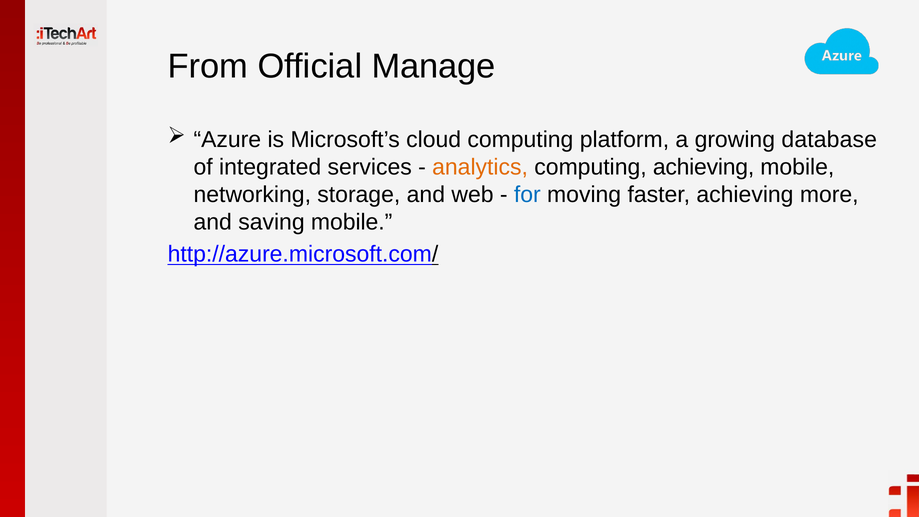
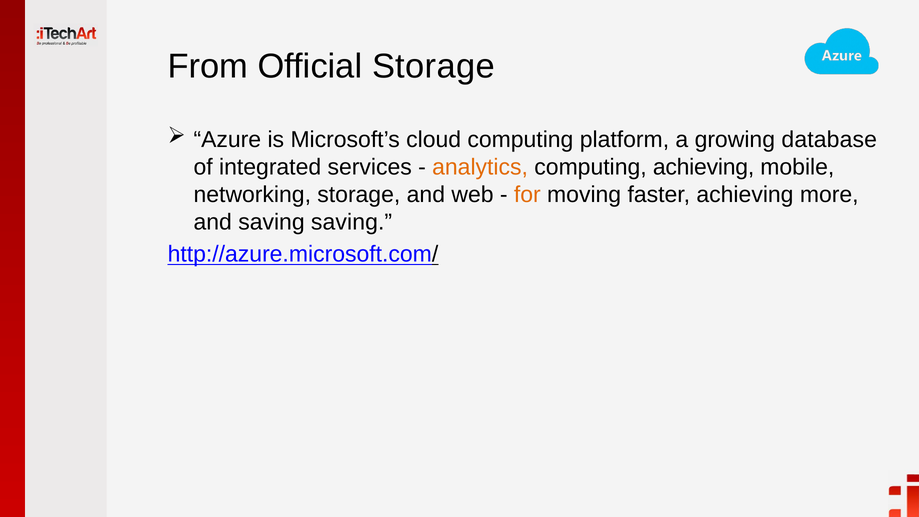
Official Manage: Manage -> Storage (433, 66)
for colour: blue -> orange (527, 195)
saving mobile: mobile -> saving (352, 222)
